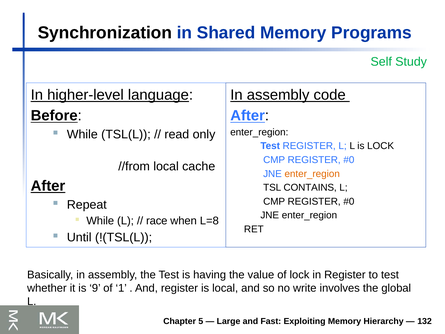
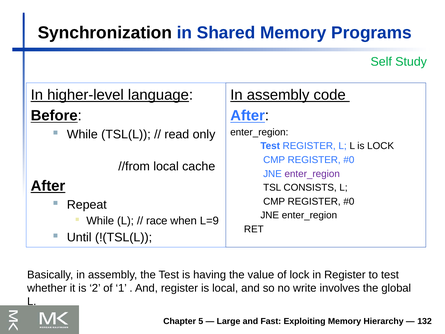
enter_region colour: orange -> purple (312, 174)
CONTAINS: CONTAINS -> CONSISTS (310, 187)
L=8: L=8 -> L=9 (209, 221)
9: 9 -> 2 (95, 288)
